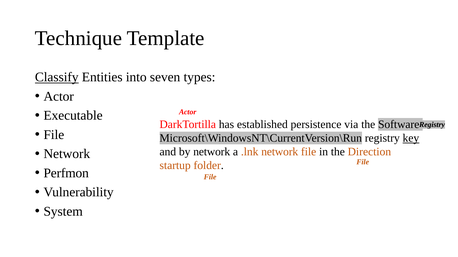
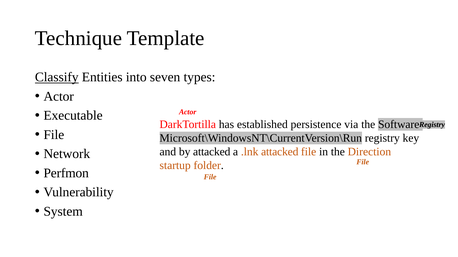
key underline: present -> none (411, 138)
by network: network -> attacked (212, 152)
.lnk network: network -> attacked (280, 152)
